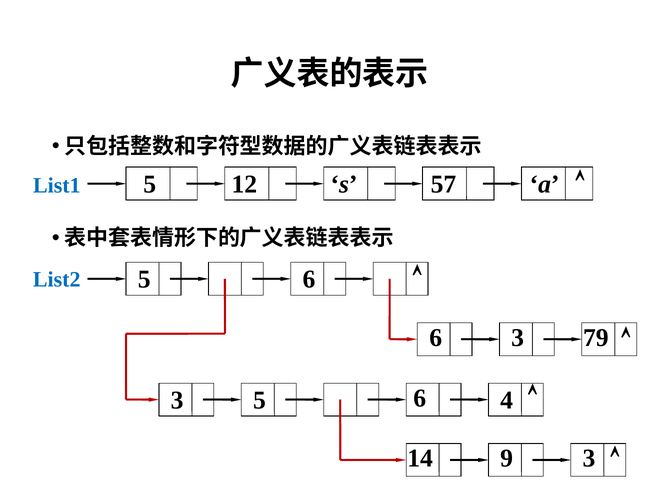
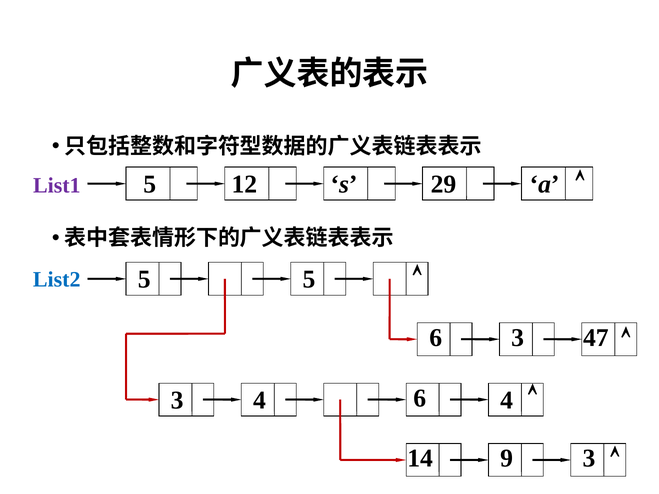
57: 57 -> 29 (443, 184)
List1 colour: blue -> purple (57, 186)
5 6: 6 -> 5 (309, 280)
79: 79 -> 47 (596, 338)
3 5: 5 -> 4 (260, 400)
